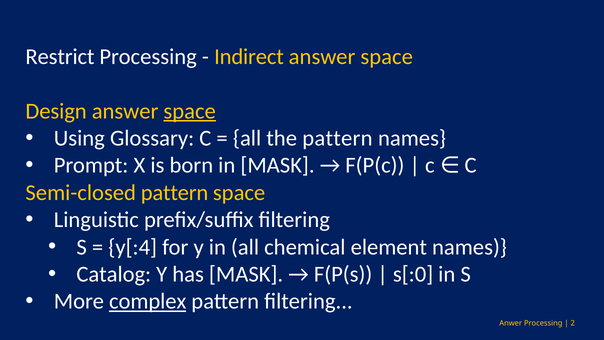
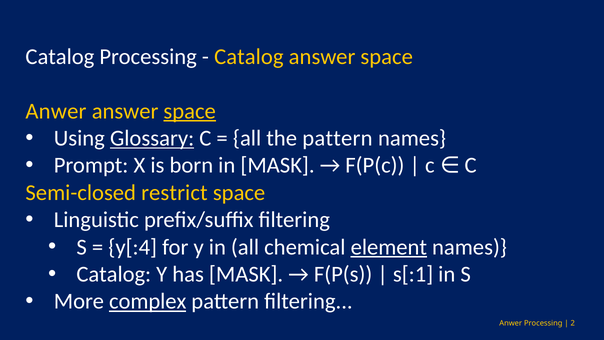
Restrict: Restrict -> Catalog (60, 57)
Indirect: Indirect -> Catalog (249, 57)
Design: Design -> Anwer (56, 111)
Glossary underline: none -> present (152, 138)
Semi-closed pattern: pattern -> restrict (174, 192)
element underline: none -> present (389, 247)
s[:0: s[:0 -> s[:1 (413, 274)
